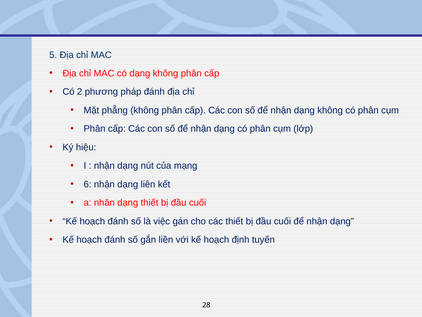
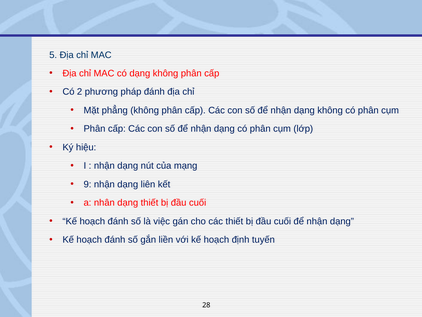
6: 6 -> 9 (88, 184)
